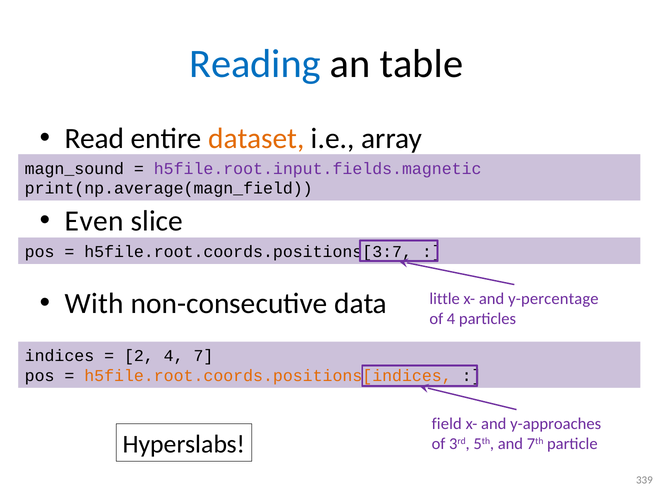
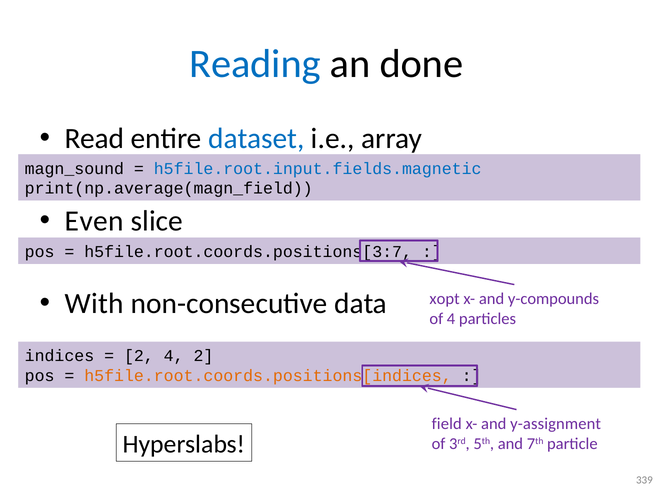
table: table -> done (421, 64)
dataset colour: orange -> blue (256, 139)
h5file.root.input.fields.magnetic colour: purple -> blue (318, 169)
little: little -> xopt (445, 299)
y-percentage: y-percentage -> y-compounds (553, 299)
4 7: 7 -> 2 (203, 356)
y-approaches: y-approaches -> y-assignment (556, 424)
